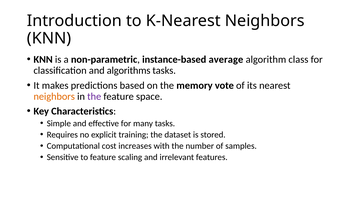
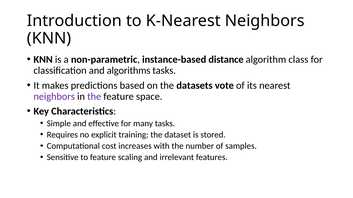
average: average -> distance (226, 60)
memory: memory -> datasets (195, 86)
neighbors colour: orange -> purple (54, 97)
